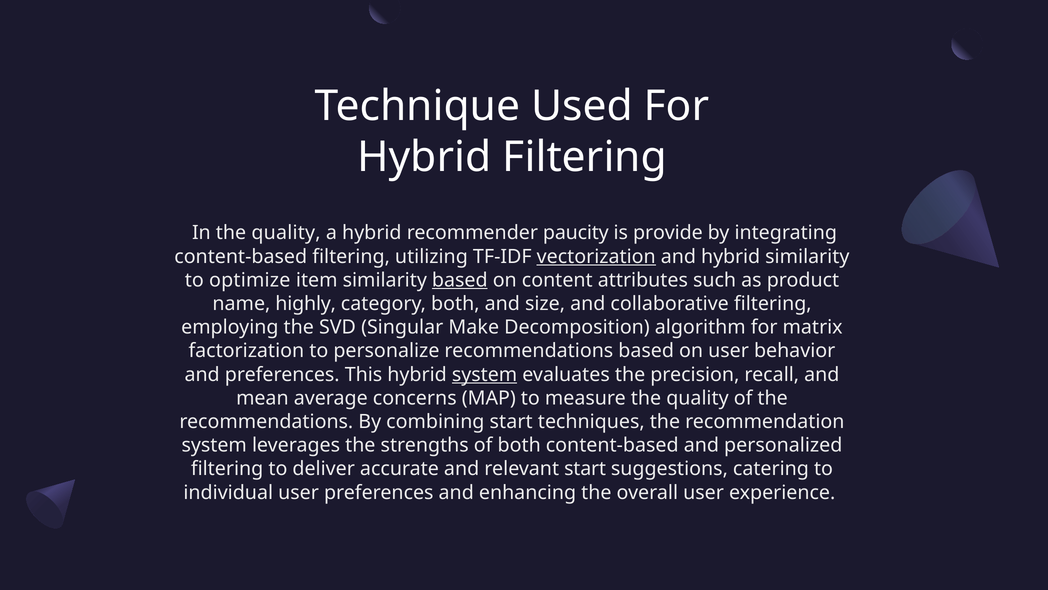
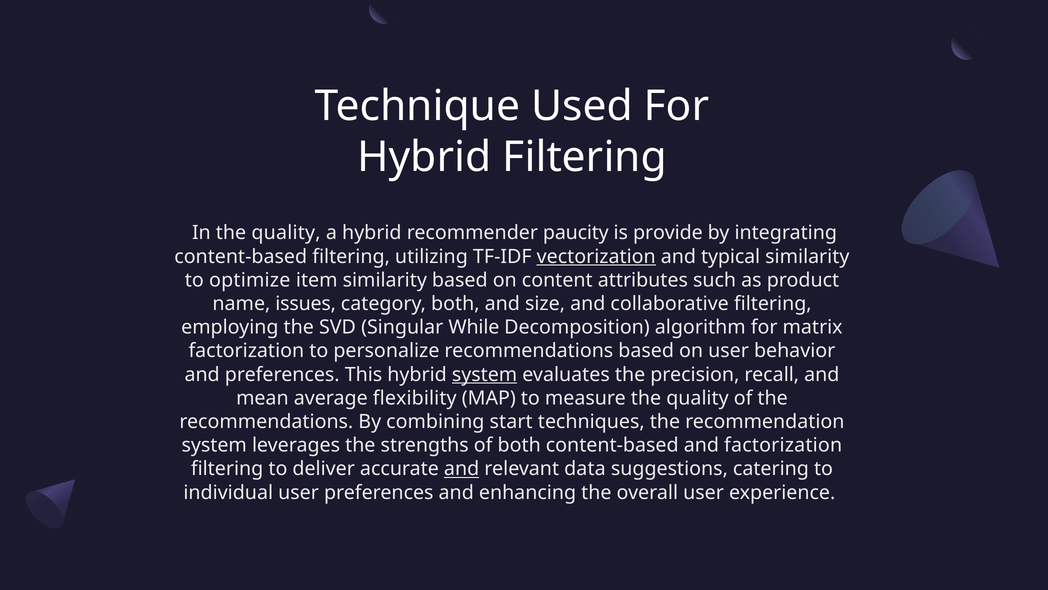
and hybrid: hybrid -> typical (731, 256)
based underline: present -> none (460, 280)
highly: highly -> issues (306, 303)
Make: Make -> While (474, 327)
concerns: concerns -> flexibility (415, 398)
and personalized: personalized -> factorization (783, 445)
and underline: none -> present (462, 469)
relevant start: start -> data (585, 469)
